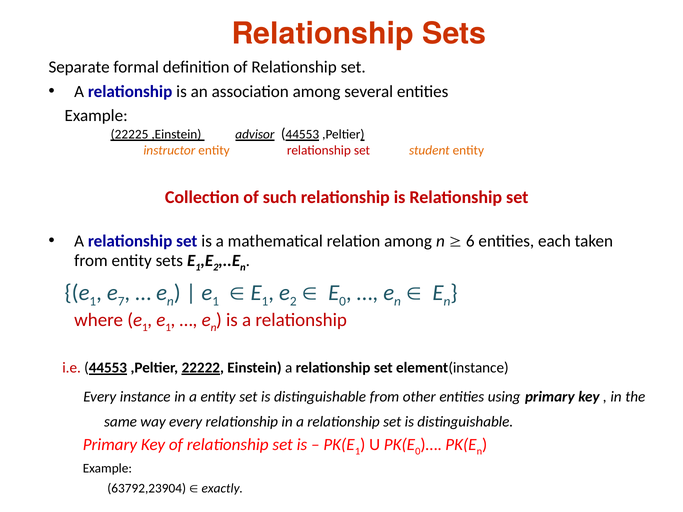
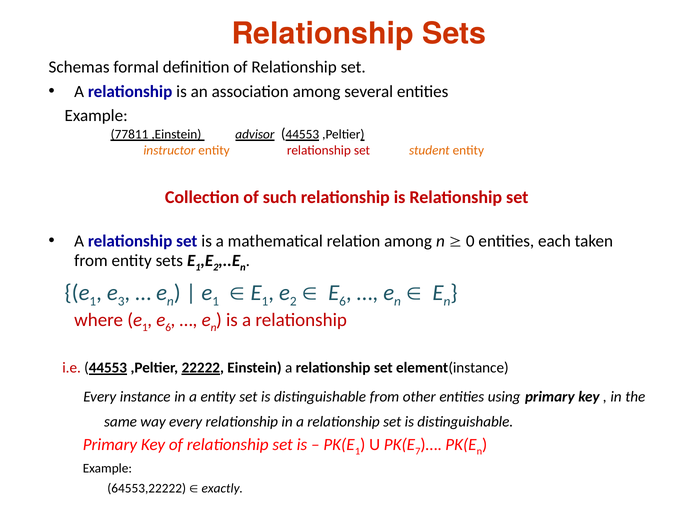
Separate: Separate -> Schemas (79, 67)
22225: 22225 -> 77811 (130, 135)
6: 6 -> 0 (470, 241)
7: 7 -> 3 (121, 302)
0: 0 -> 6 (343, 302)
1: 1 -> 6 (168, 328)
0: 0 -> 7 (418, 451)
63792,23904: 63792,23904 -> 64553,22222 (147, 489)
